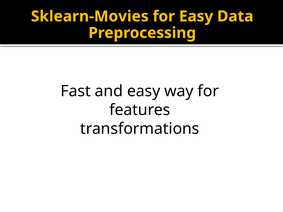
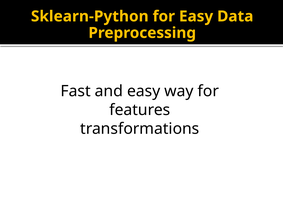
Sklearn-Movies: Sklearn-Movies -> Sklearn-Python (90, 16)
